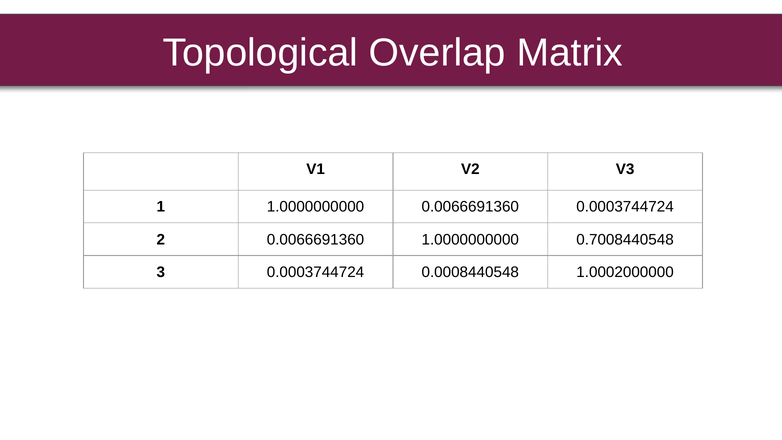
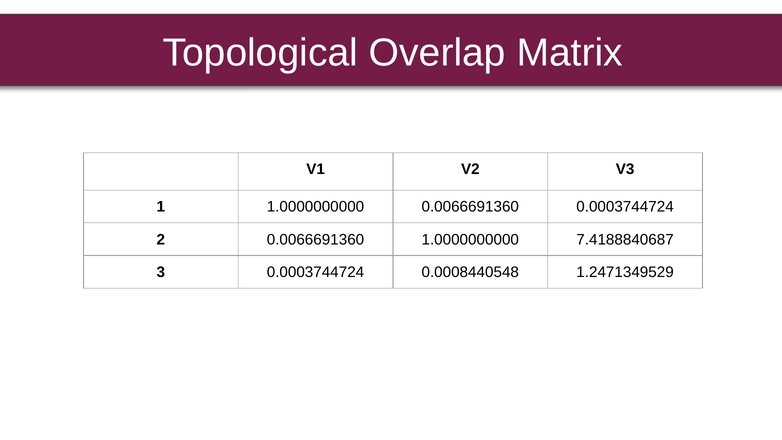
0.7008440548: 0.7008440548 -> 7.4188840687 (625, 239)
1.0002000000: 1.0002000000 -> 1.2471349529 (625, 272)
